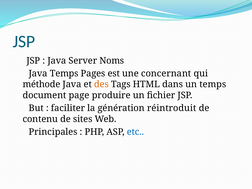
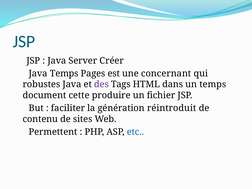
Noms: Noms -> Créer (112, 61)
méthode: méthode -> robustes (41, 84)
des colour: orange -> purple (101, 84)
page: page -> cette (79, 95)
Principales: Principales -> Permettent (53, 132)
